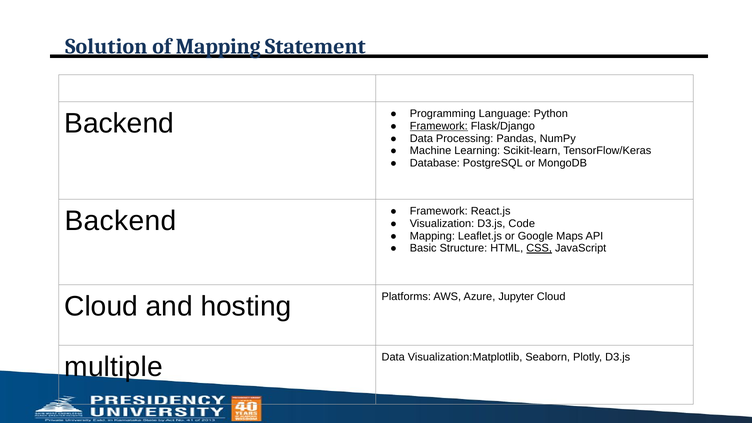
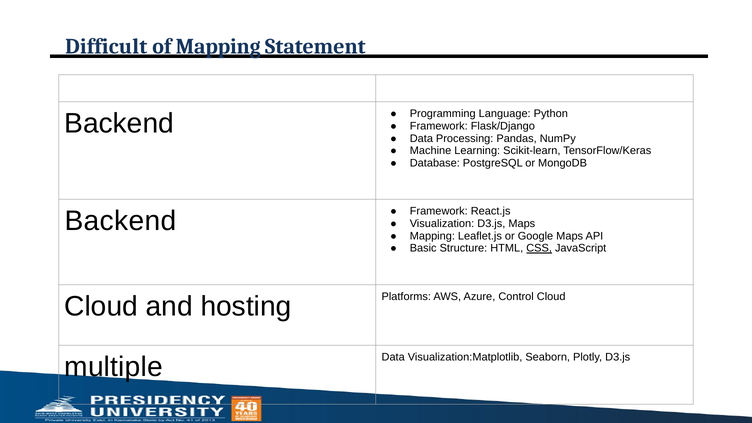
Solution: Solution -> Difficult (106, 47)
Framework underline: present -> none (439, 126)
D3.js Code: Code -> Maps (522, 224)
Jupyter: Jupyter -> Control (516, 296)
